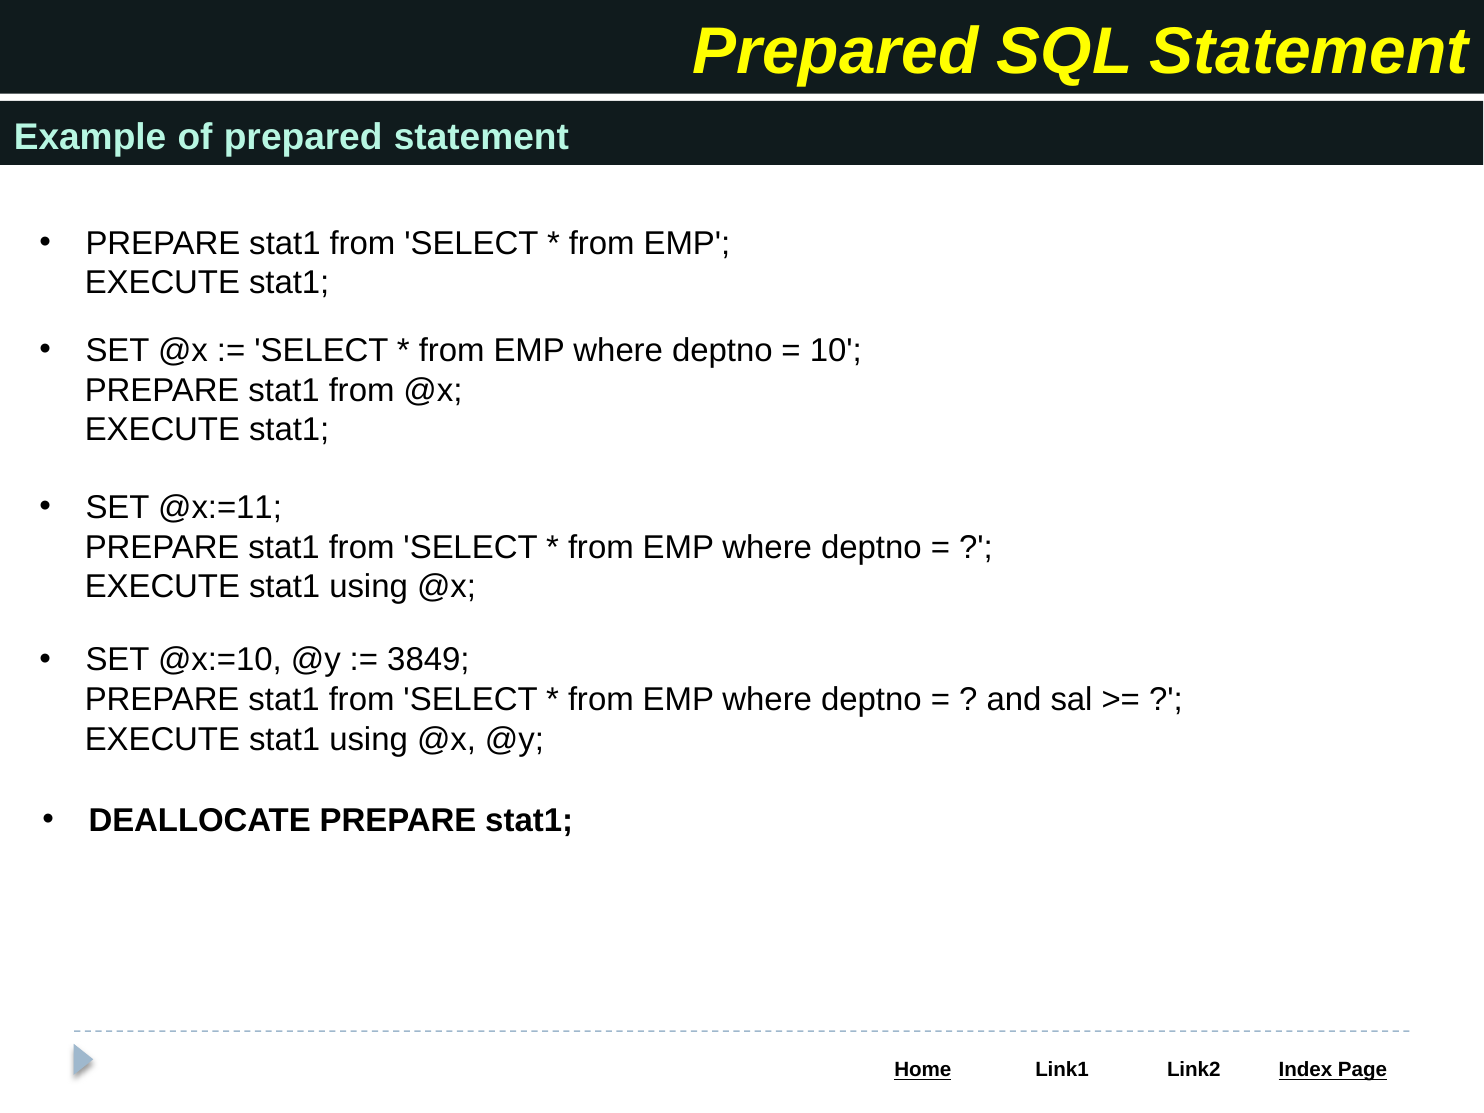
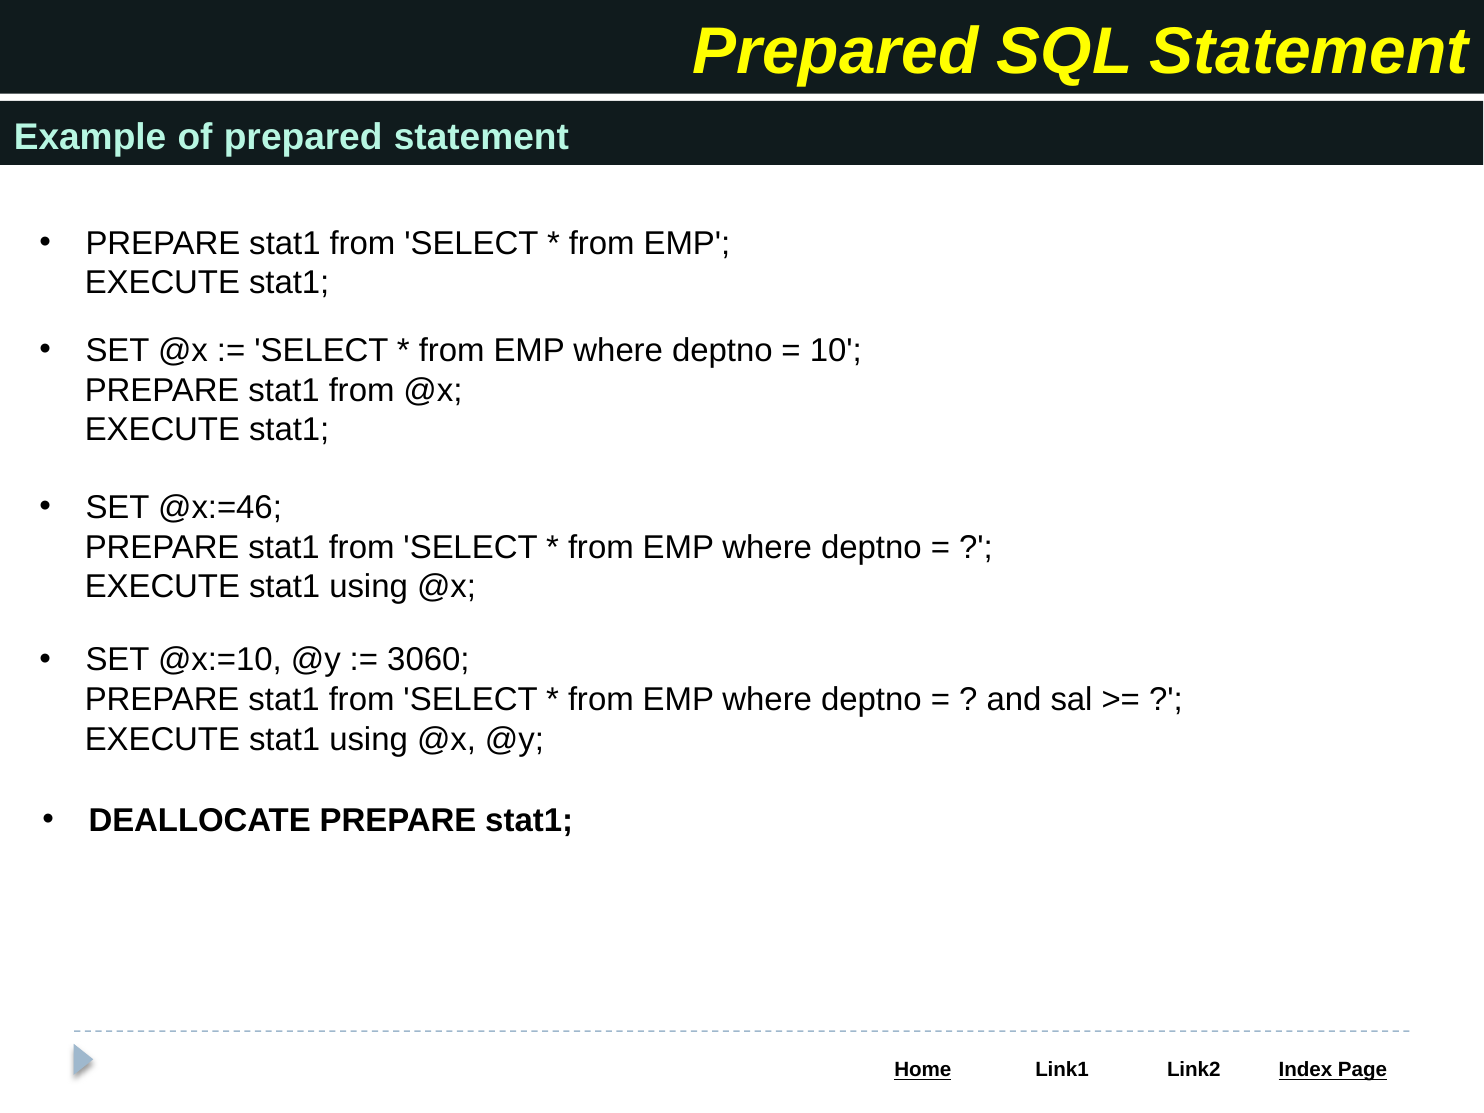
@x:=11: @x:=11 -> @x:=46 (220, 508)
3849: 3849 -> 3060 (428, 660)
